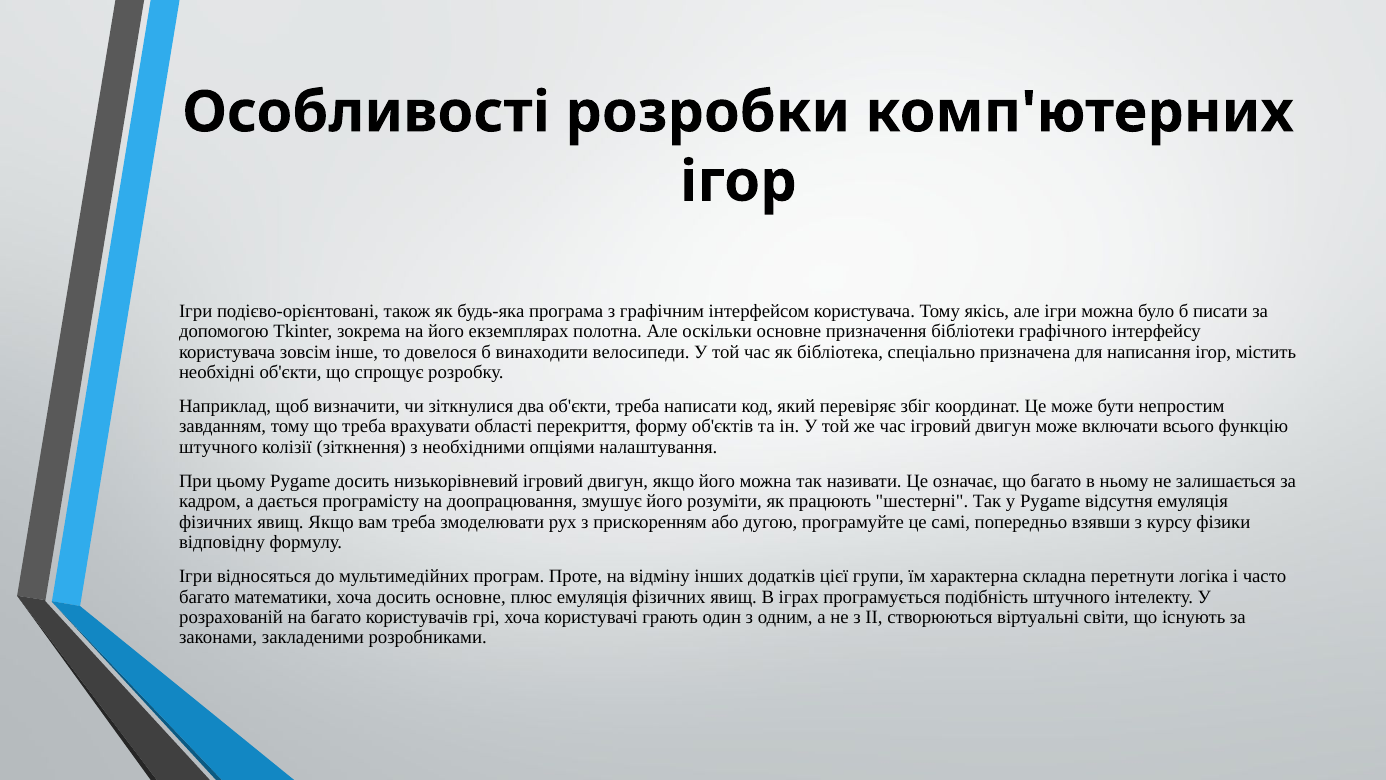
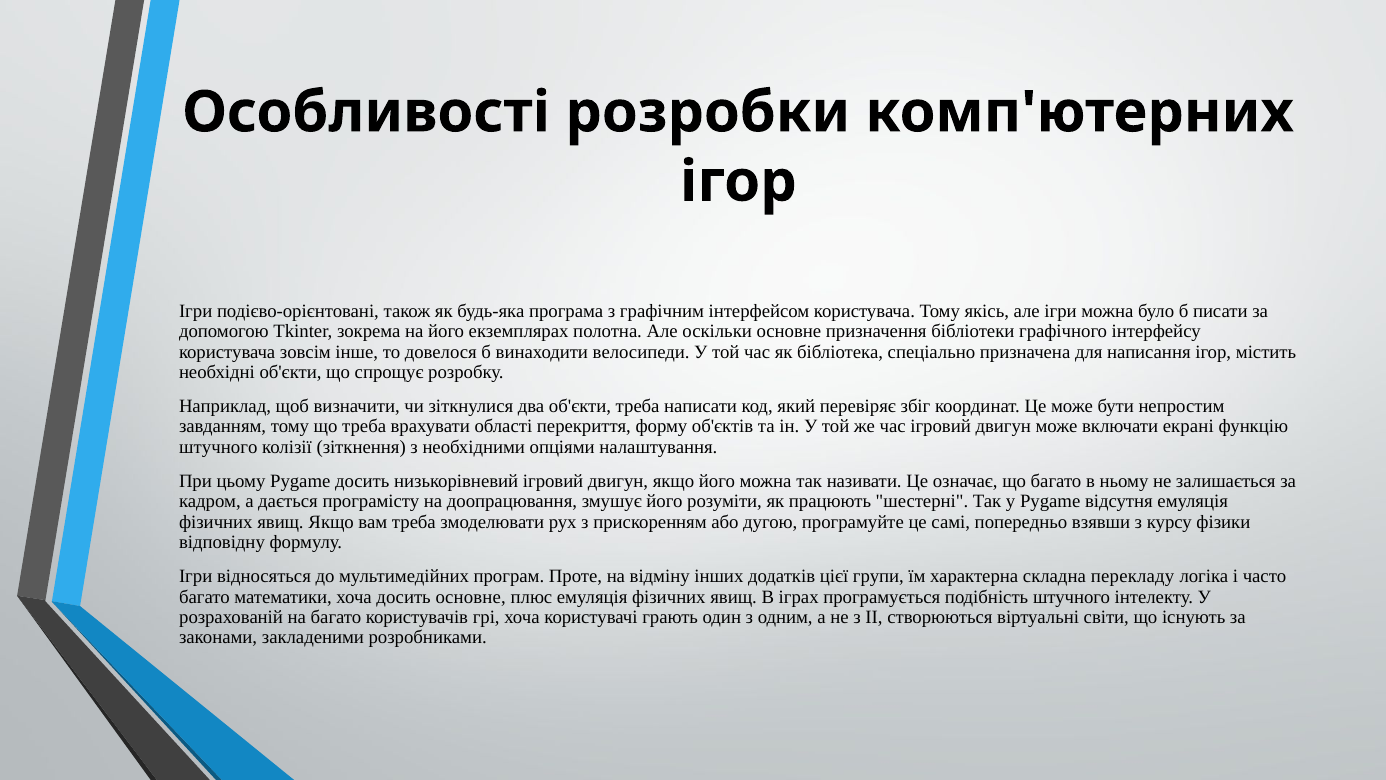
всього: всього -> екрані (1188, 427)
перетнути: перетнути -> перекладу (1133, 576)
